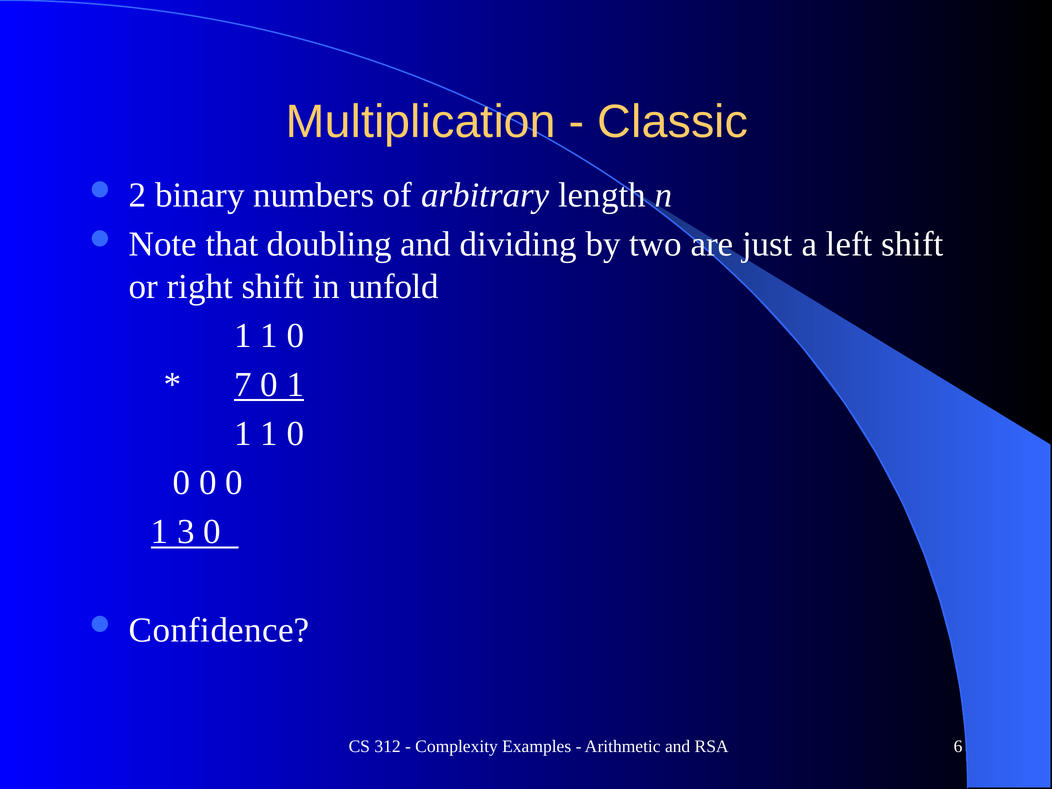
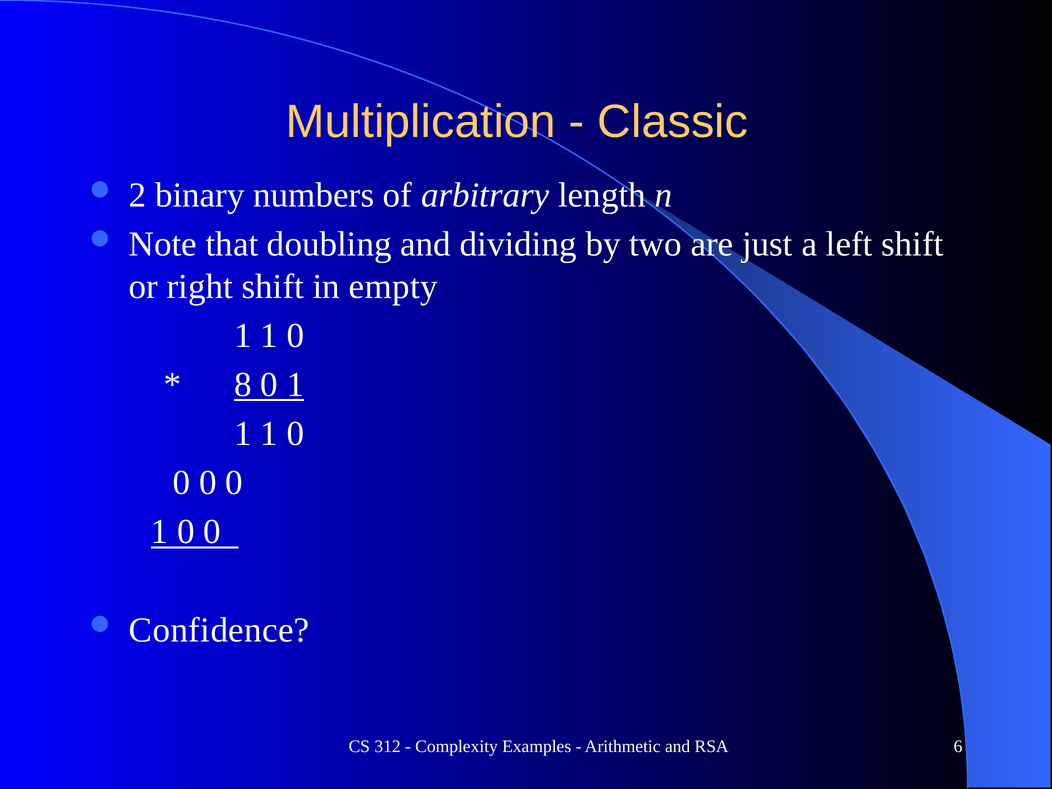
unfold: unfold -> empty (393, 287)
7: 7 -> 8 (243, 385)
3: 3 -> 0 (186, 532)
